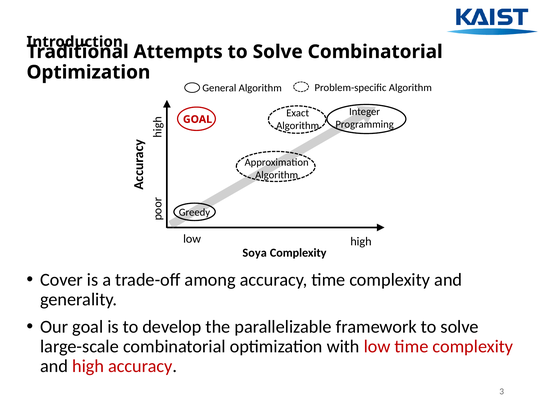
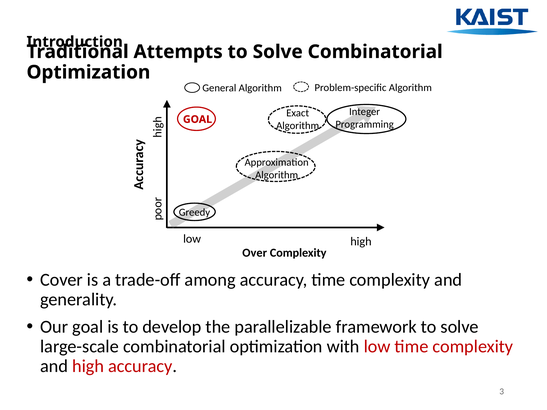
Soya: Soya -> Over (255, 253)
